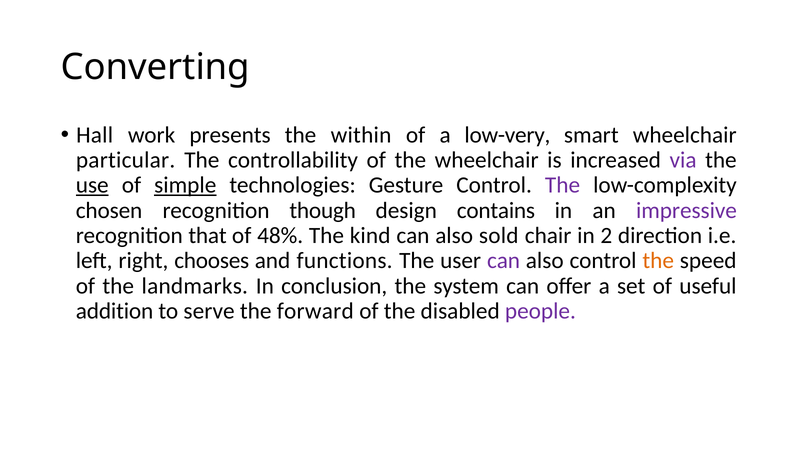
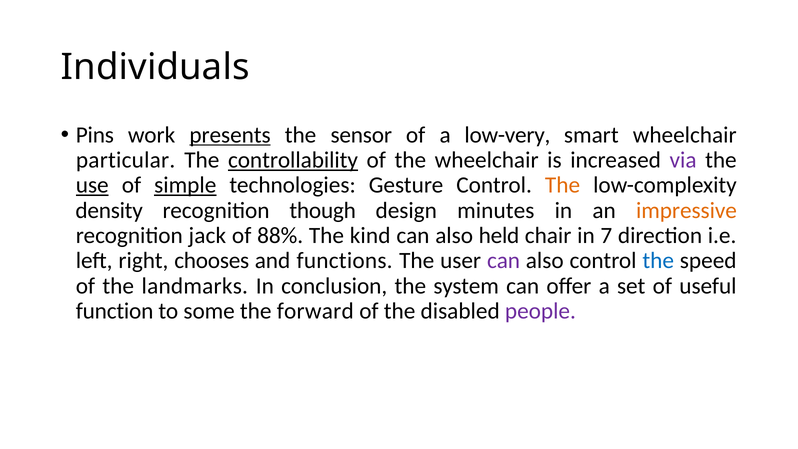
Converting: Converting -> Individuals (155, 67)
Hall: Hall -> Pins (95, 135)
presents underline: none -> present (230, 135)
within: within -> sensor (361, 135)
controllability underline: none -> present (293, 160)
The colour: purple -> orange (563, 185)
chosen: chosen -> density (109, 210)
contains: contains -> minutes (496, 210)
impressive colour: purple -> orange (686, 210)
that: that -> jack (207, 235)
48%: 48% -> 88% (280, 235)
sold: sold -> held (499, 235)
2: 2 -> 7 (606, 235)
the colour: orange -> blue (658, 261)
addition: addition -> function (115, 311)
serve: serve -> some (209, 311)
